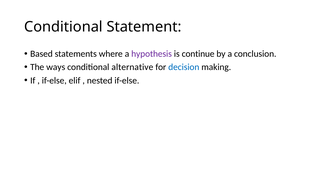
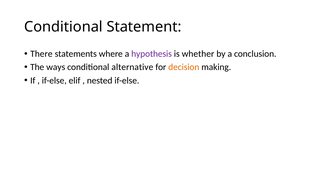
Based: Based -> There (41, 54)
continue: continue -> whether (198, 54)
decision colour: blue -> orange (184, 67)
